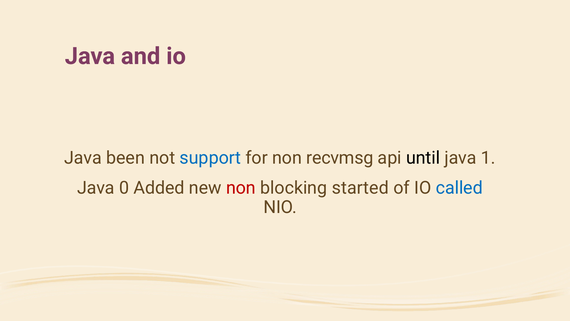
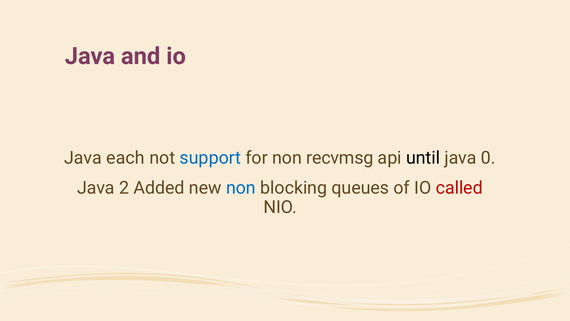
been: been -> each (125, 158)
1: 1 -> 0 (488, 158)
0: 0 -> 2 (124, 188)
non colour: red -> blue (241, 188)
started: started -> queues (360, 188)
called colour: blue -> red (459, 188)
